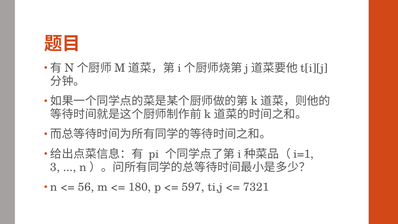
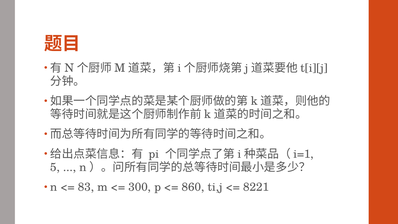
3: 3 -> 5 (55, 167)
56: 56 -> 83 (86, 187)
180: 180 -> 300 (140, 187)
597: 597 -> 860 (193, 187)
7321: 7321 -> 8221 (256, 187)
